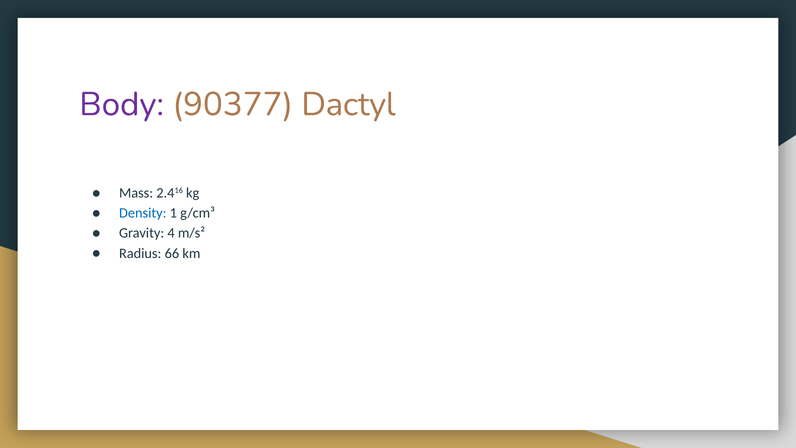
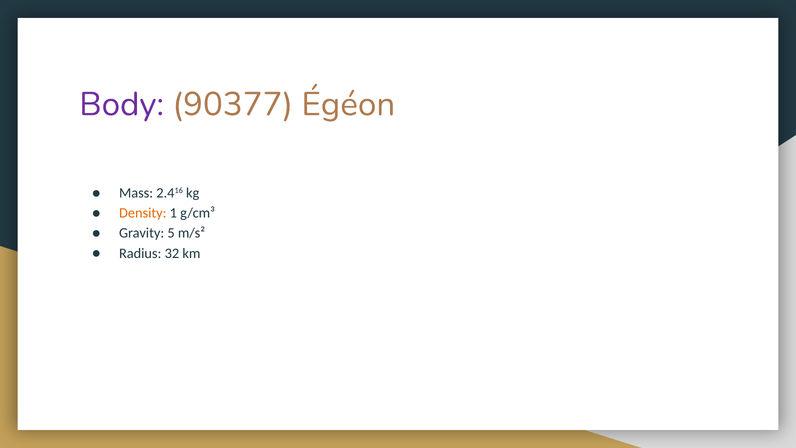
Dactyl: Dactyl -> Égéon (348, 104)
Density colour: blue -> orange (143, 213)
4: 4 -> 5 (171, 233)
66: 66 -> 32 (172, 253)
